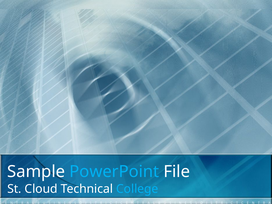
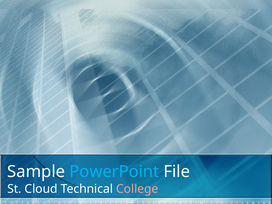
College colour: light blue -> pink (137, 189)
